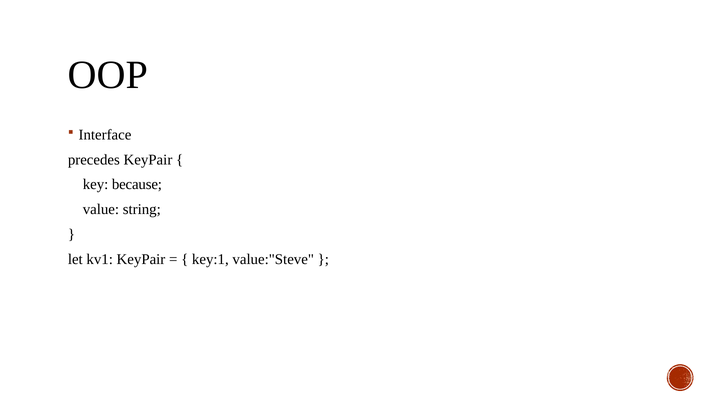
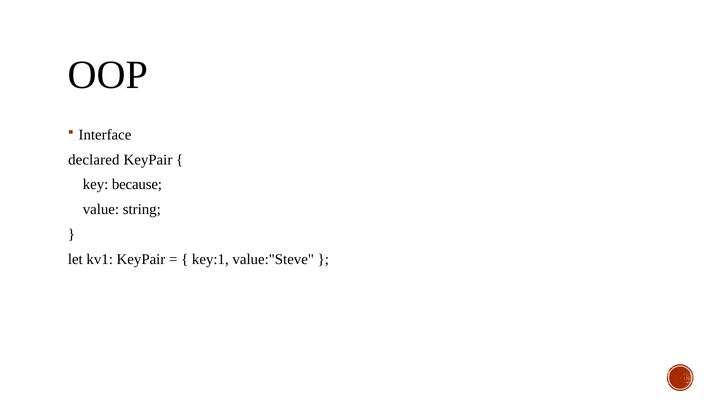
precedes: precedes -> declared (94, 160)
